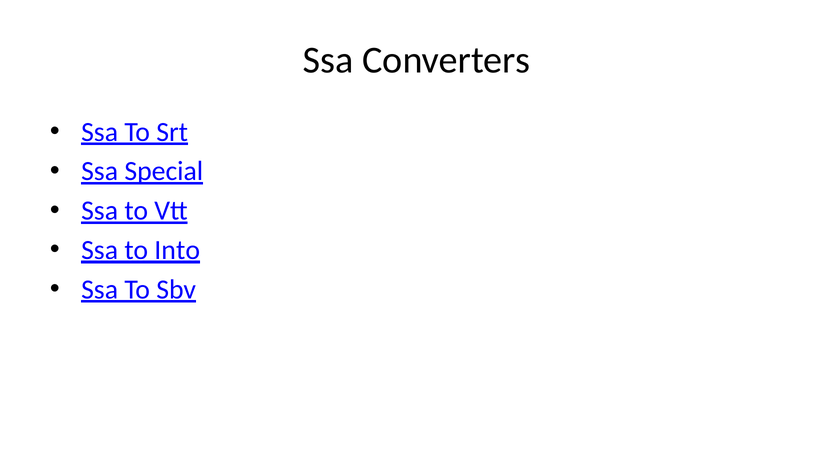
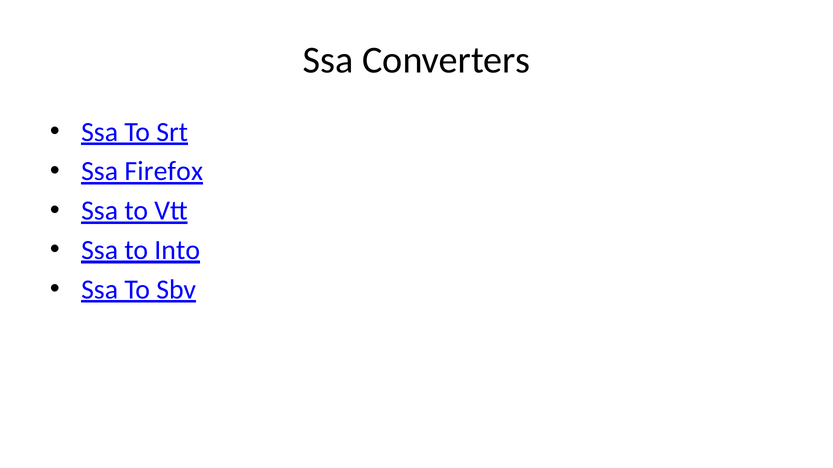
Special: Special -> Firefox (164, 172)
